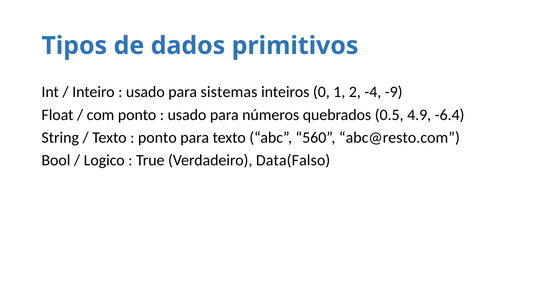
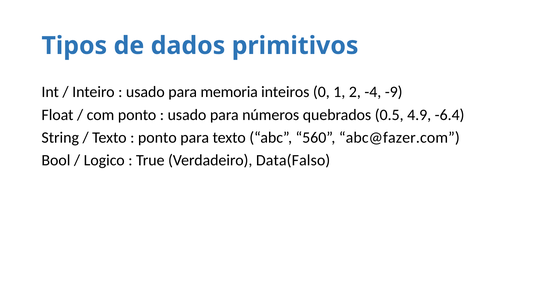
sistemas: sistemas -> memoria (229, 92)
abc@resto.com: abc@resto.com -> abc@fazer.com (399, 138)
